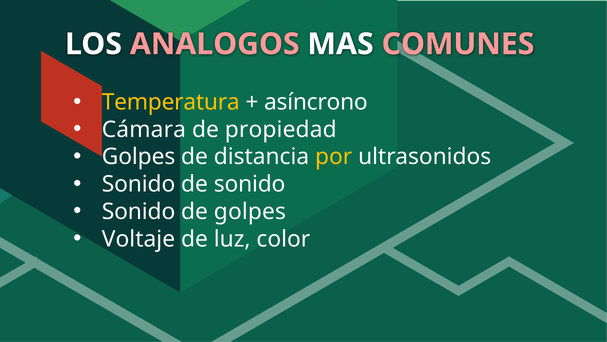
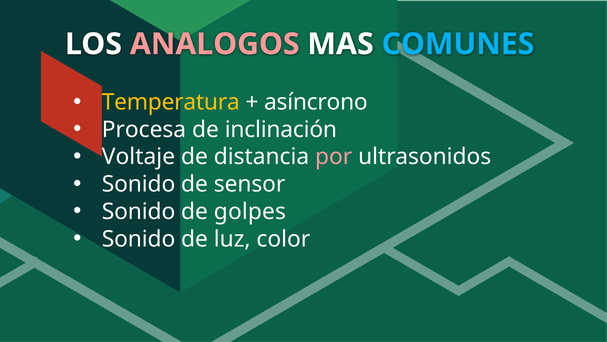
COMUNES colour: pink -> light blue (458, 44)
Cámara: Cámara -> Procesa (144, 129)
propiedad: propiedad -> inclinación (281, 129)
Golpes: Golpes -> Voltaje (138, 157)
por colour: yellow -> pink (334, 157)
de sonido: sonido -> sensor (250, 184)
Voltaje: Voltaje -> Sonido (139, 239)
